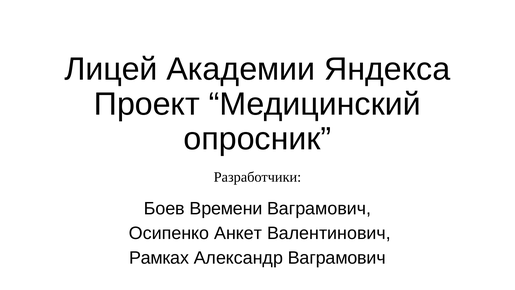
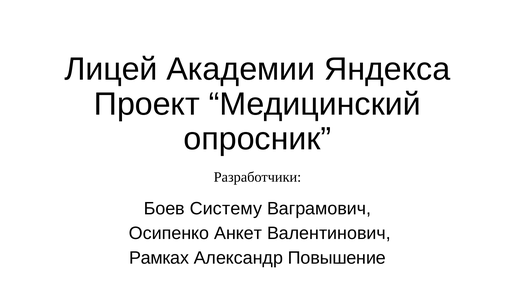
Времени: Времени -> Систему (226, 208)
Александр Ваграмович: Ваграмович -> Повышение (337, 258)
